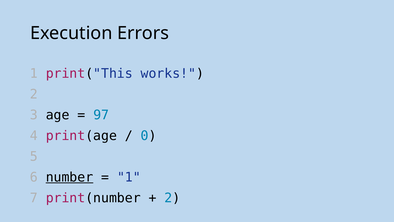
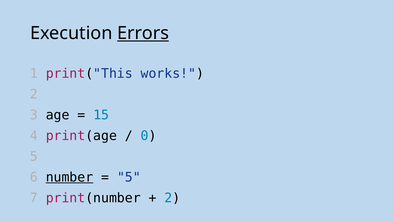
Errors underline: none -> present (143, 33)
97: 97 -> 15 (101, 115)
1: 1 -> 5 (129, 177)
